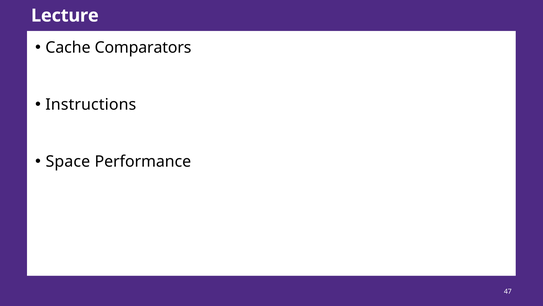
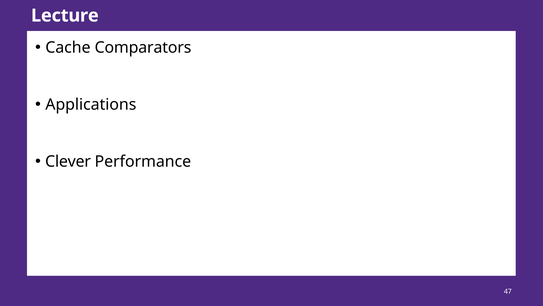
Instructions: Instructions -> Applications (91, 104)
Space: Space -> Clever (68, 161)
